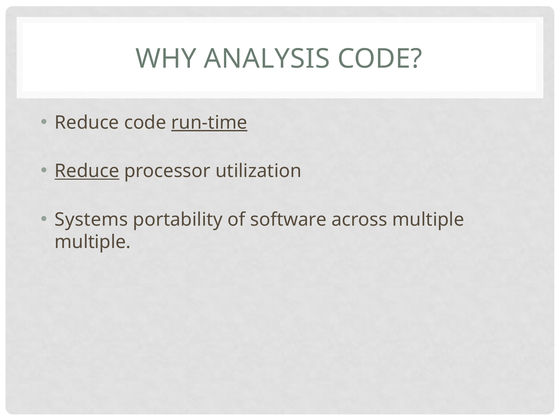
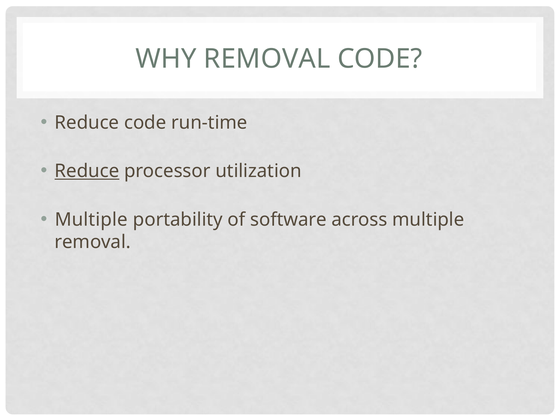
WHY ANALYSIS: ANALYSIS -> REMOVAL (267, 59)
run-time underline: present -> none (209, 123)
Systems: Systems -> Multiple (91, 220)
multiple: multiple -> removal (93, 242)
